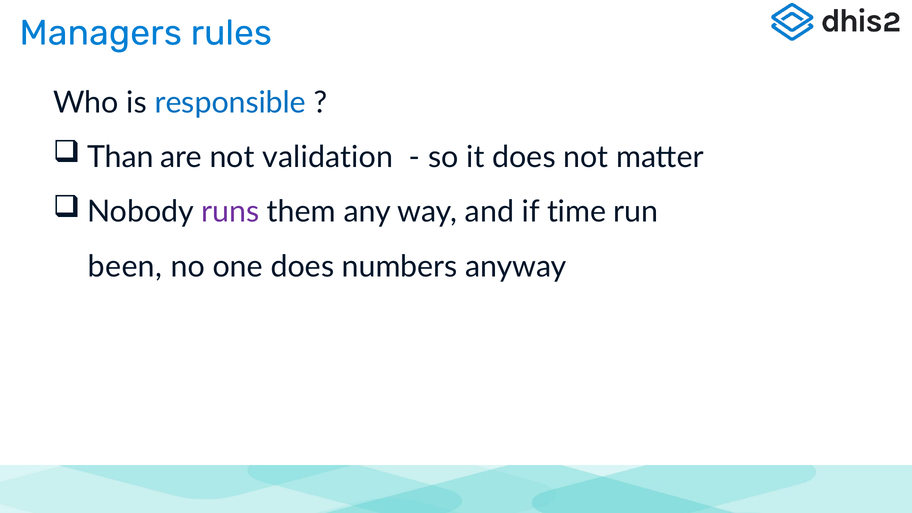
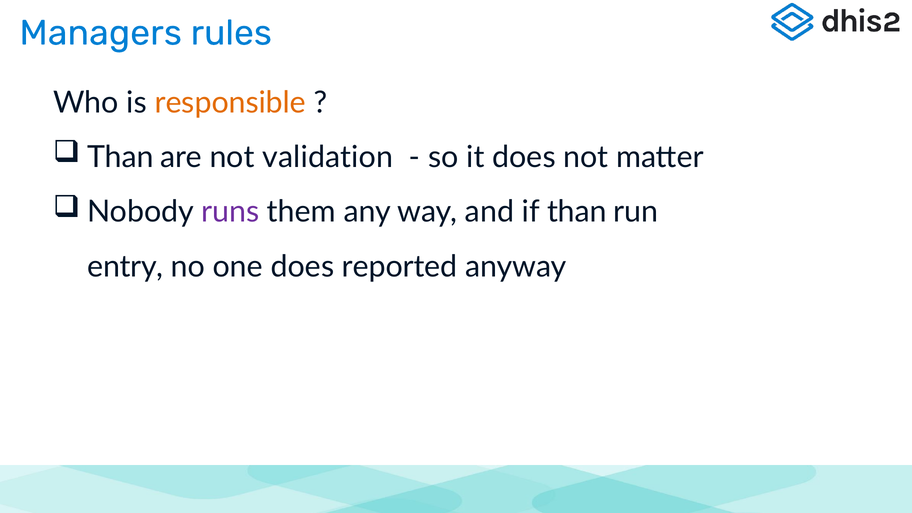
responsible colour: blue -> orange (230, 103)
if time: time -> than (577, 212)
been: been -> entry (125, 267)
numbers: numbers -> reported (400, 267)
